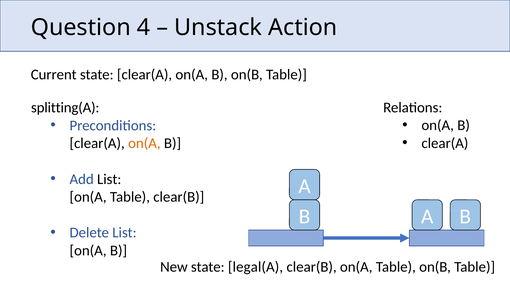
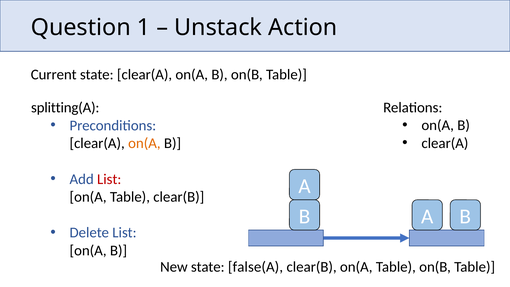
4: 4 -> 1 (144, 27)
List colour: black -> red (109, 179)
legal(A: legal(A -> false(A (256, 267)
